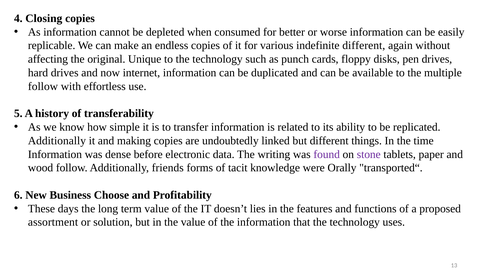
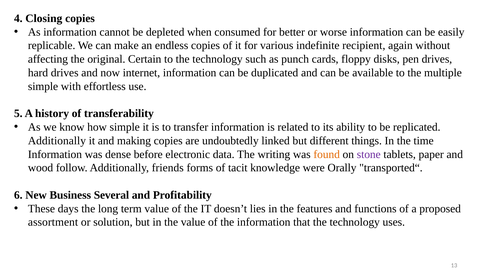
indefinite different: different -> recipient (364, 46)
Unique: Unique -> Certain (145, 59)
follow: follow -> simple (43, 86)
found colour: purple -> orange (327, 155)
Choose: Choose -> Several (111, 195)
